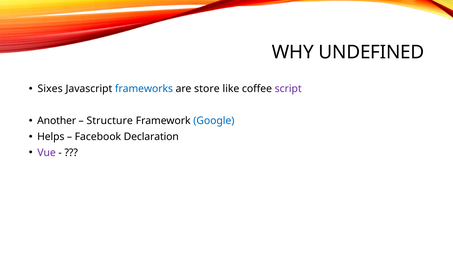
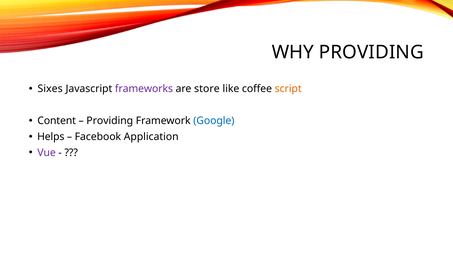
WHY UNDEFINED: UNDEFINED -> PROVIDING (371, 52)
frameworks colour: blue -> purple (144, 89)
script colour: purple -> orange (288, 89)
Another: Another -> Content (57, 121)
Structure: Structure -> Providing (110, 121)
Declaration: Declaration -> Application (151, 137)
